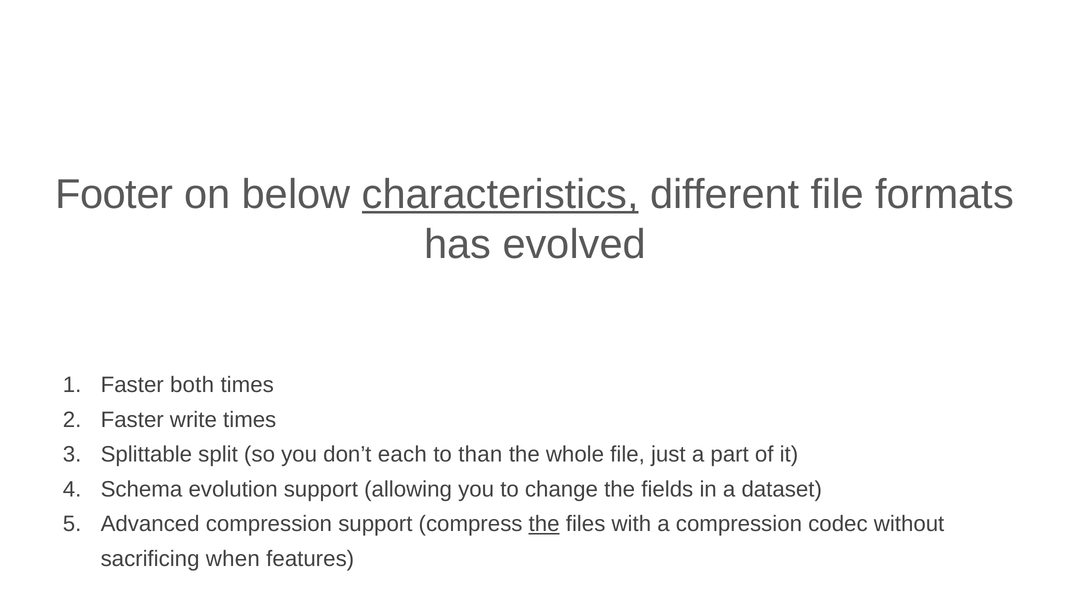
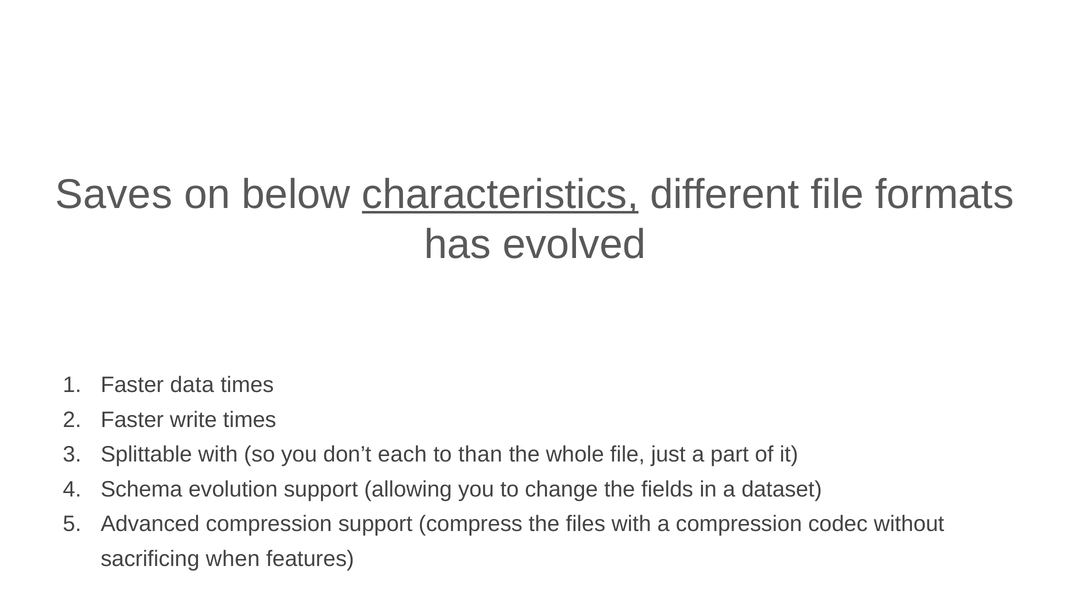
Footer: Footer -> Saves (114, 195)
both: both -> data (192, 385)
Splittable split: split -> with (218, 454)
the underline: present -> none (544, 524)
